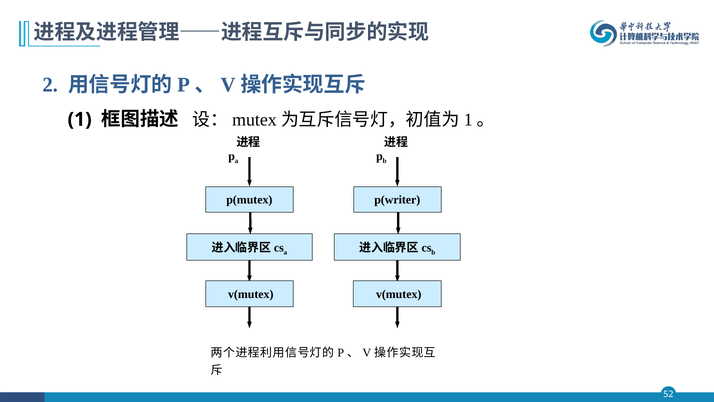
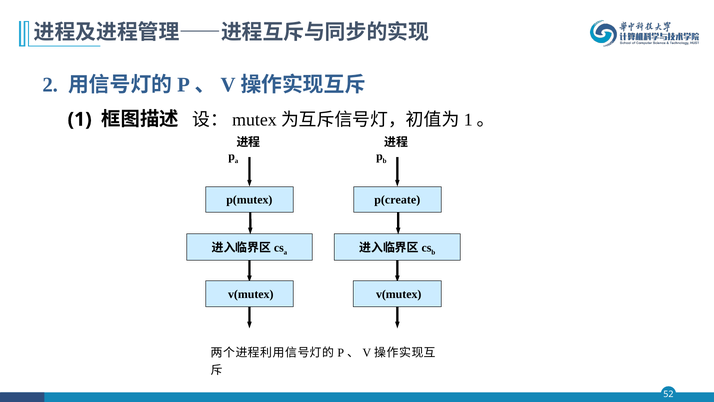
p(writer: p(writer -> p(create (397, 200)
